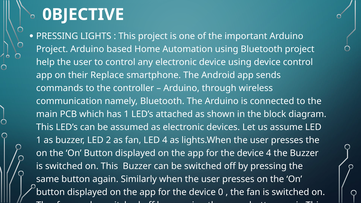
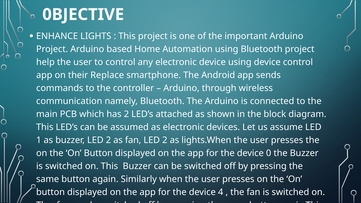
PRESSING: PRESSING -> ENHANCE (57, 36)
has 1: 1 -> 2 (126, 114)
fan LED 4: 4 -> 2 (165, 140)
device 4: 4 -> 0 (269, 153)
0: 0 -> 4 (221, 192)
